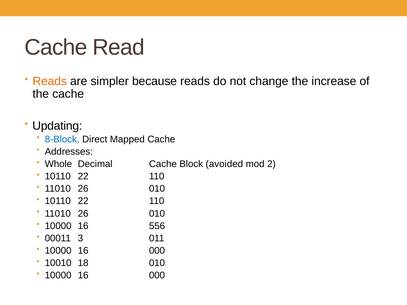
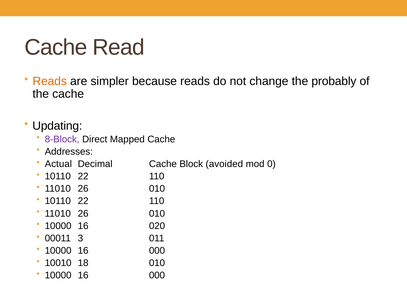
increase: increase -> probably (334, 81)
8-Block colour: blue -> purple (62, 139)
Whole: Whole -> Actual (58, 164)
2: 2 -> 0 (271, 164)
556: 556 -> 020 (157, 226)
